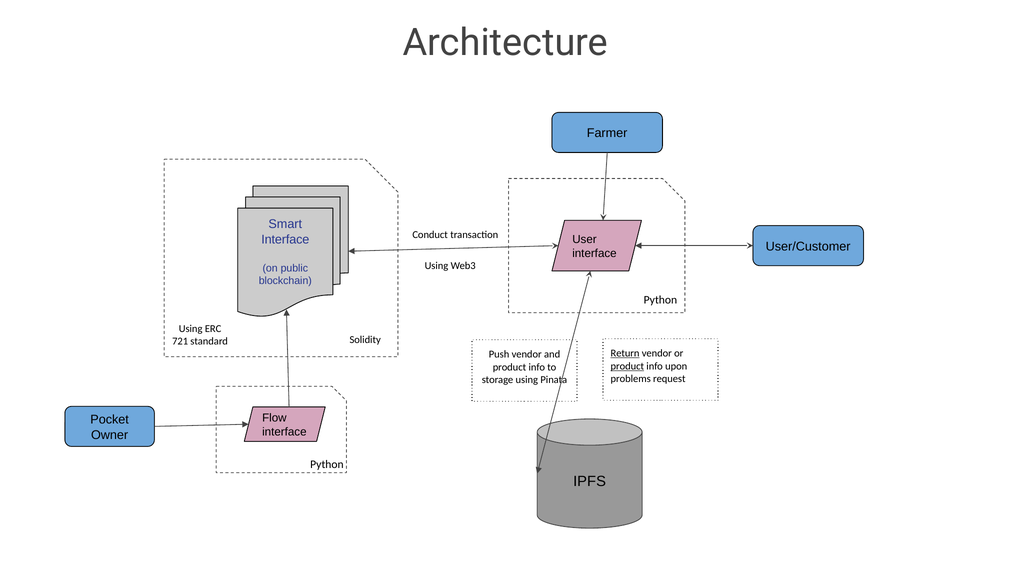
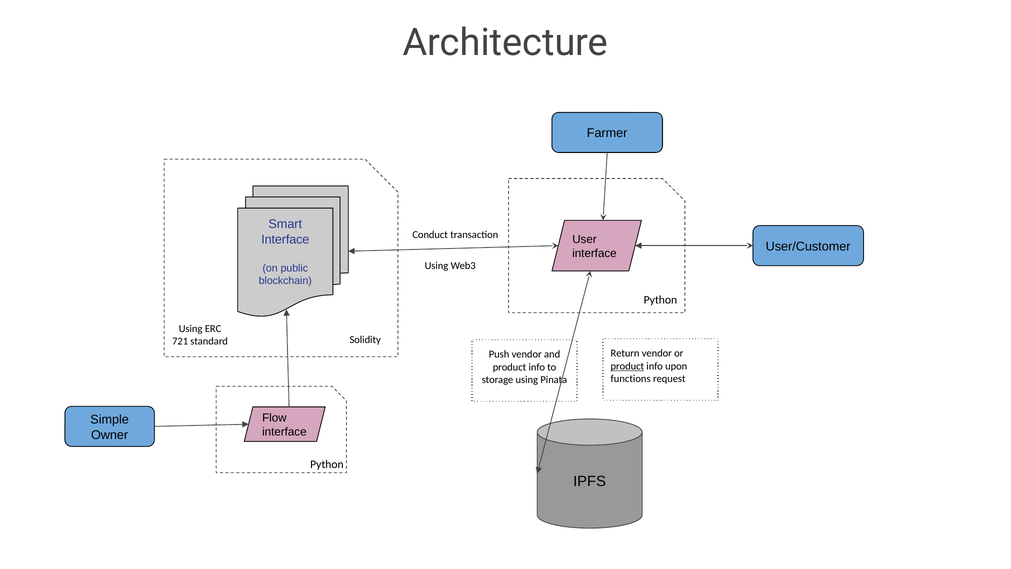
Return underline: present -> none (625, 353)
problems: problems -> functions (631, 379)
Pocket: Pocket -> Simple (110, 419)
